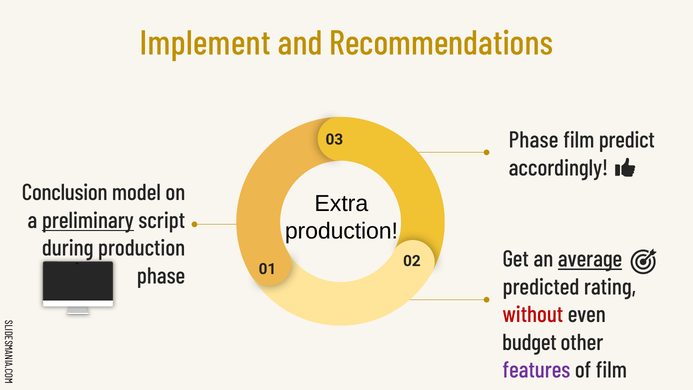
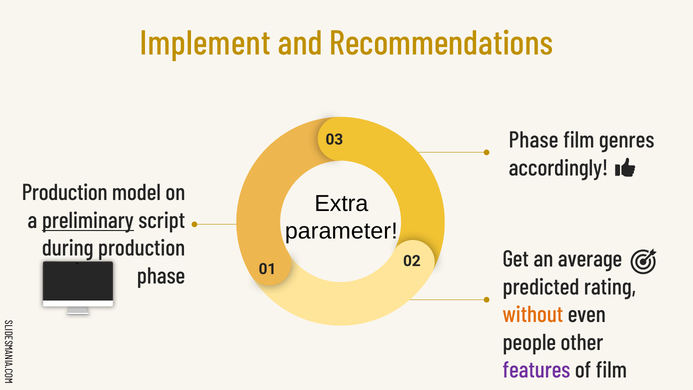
predict: predict -> genres (627, 140)
Conclusion: Conclusion -> Production (65, 193)
production: production -> parameter (341, 231)
average underline: present -> none (590, 259)
without colour: red -> orange (533, 315)
budget: budget -> people (529, 342)
